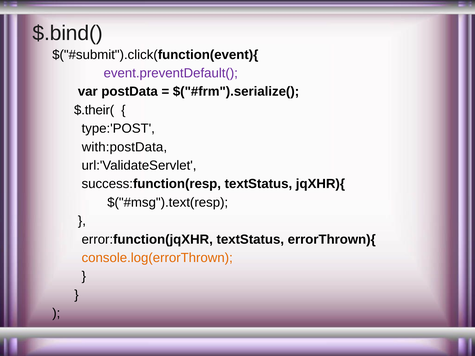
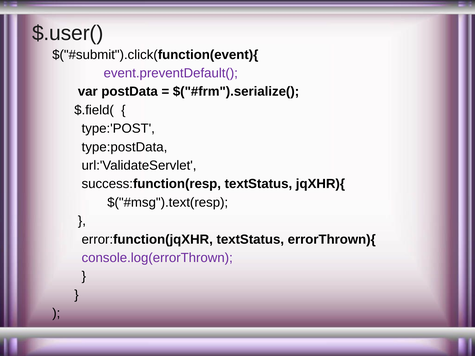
$.bind(: $.bind( -> $.user( (68, 33)
$.their(: $.their( -> $.field( (94, 110)
with:postData: with:postData -> type:postData (125, 147)
console.log(errorThrown colour: orange -> purple (157, 258)
